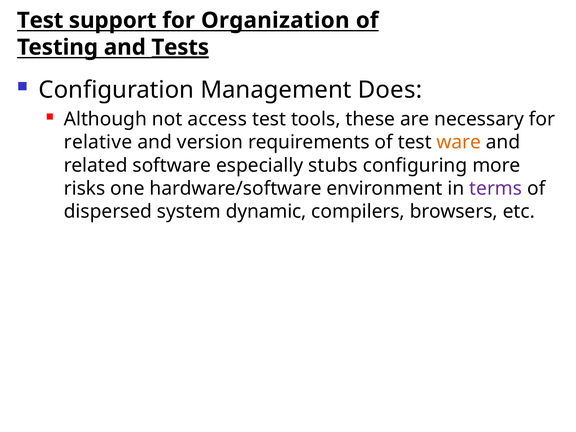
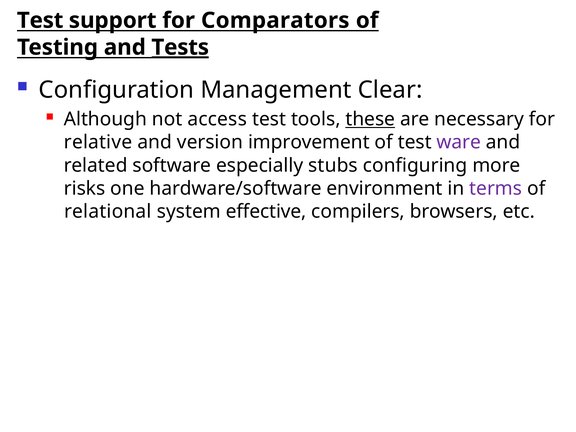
Organization: Organization -> Comparators (275, 20)
Does: Does -> Clear (390, 90)
these underline: none -> present (370, 119)
requirements: requirements -> improvement (309, 142)
ware colour: orange -> purple (459, 142)
dispersed: dispersed -> relational (108, 211)
dynamic: dynamic -> effective (266, 211)
